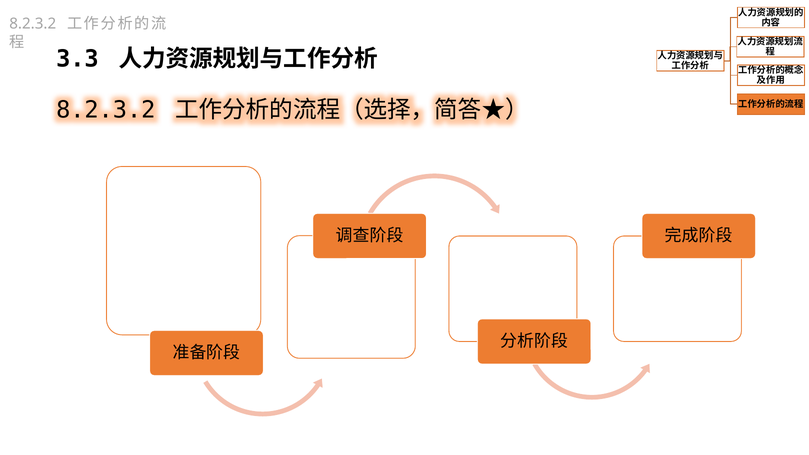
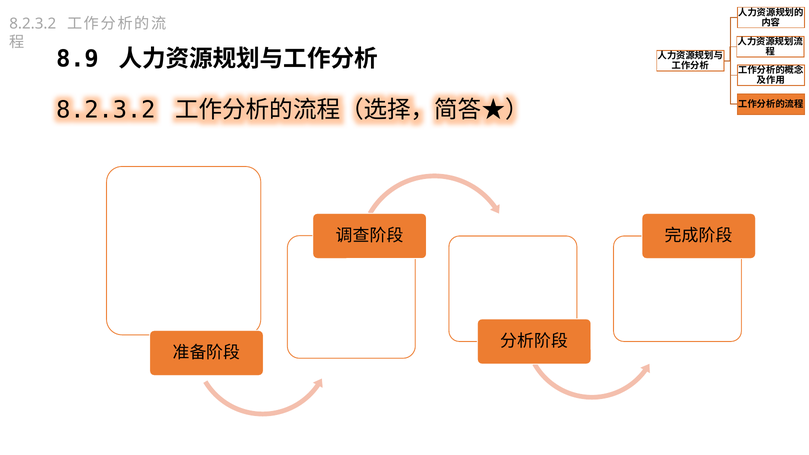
3.3: 3.3 -> 8.9 (77, 59)
